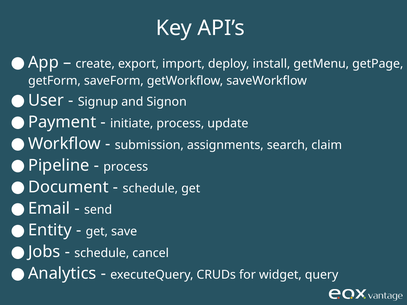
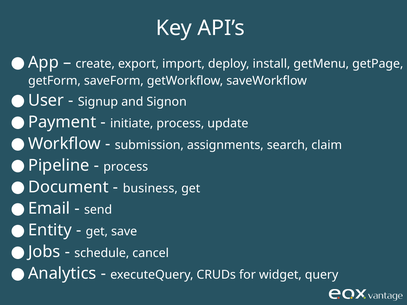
schedule: schedule -> business (150, 188)
